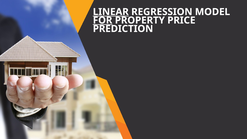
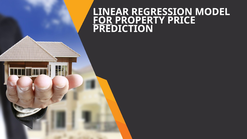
LINEAR underline: present -> none (111, 12)
